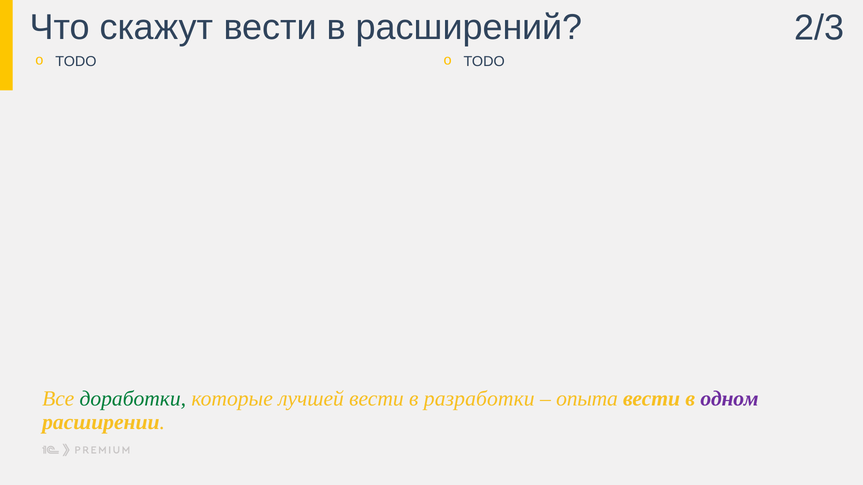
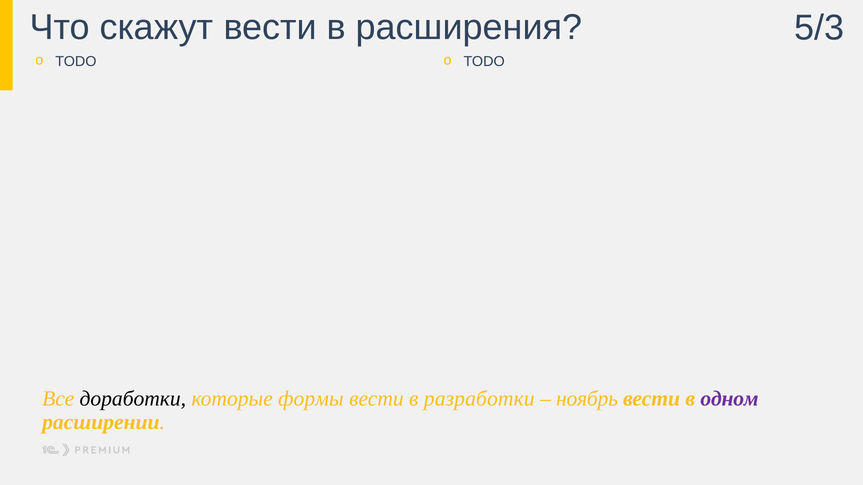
расширений: расширений -> расширения (469, 28)
2/3: 2/3 -> 5/3 (819, 28)
доработки colour: green -> black (133, 399)
лучшей: лучшей -> формы (311, 399)
опыта: опыта -> ноябрь (587, 399)
